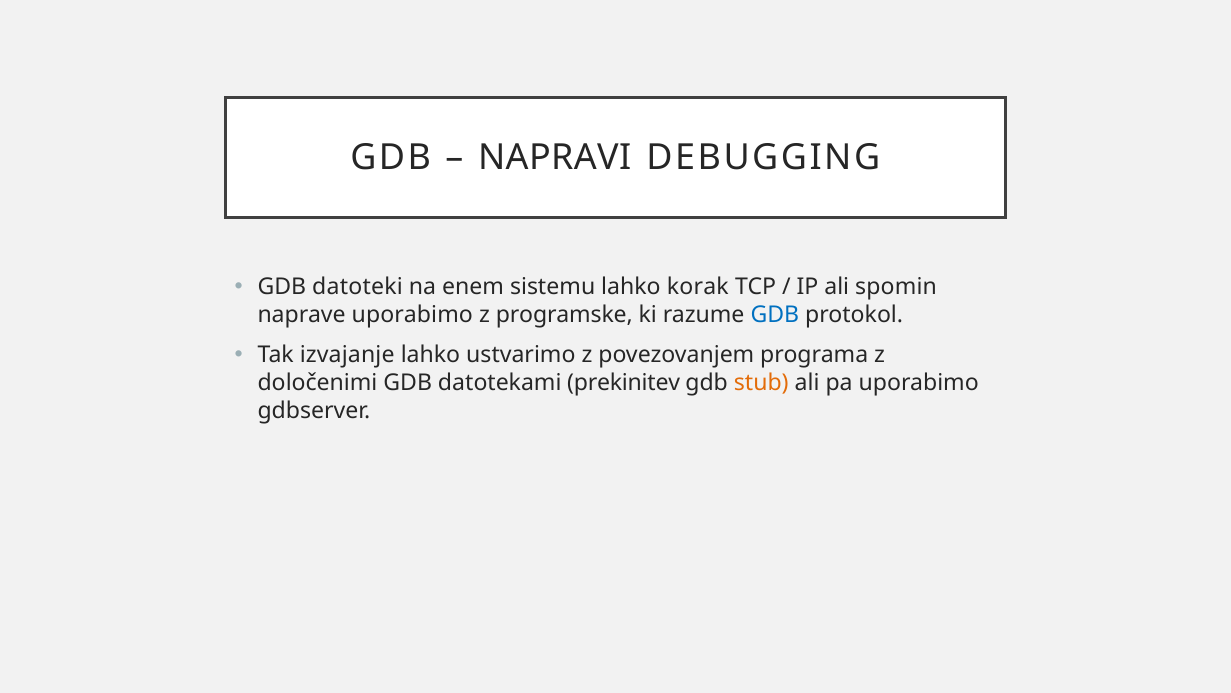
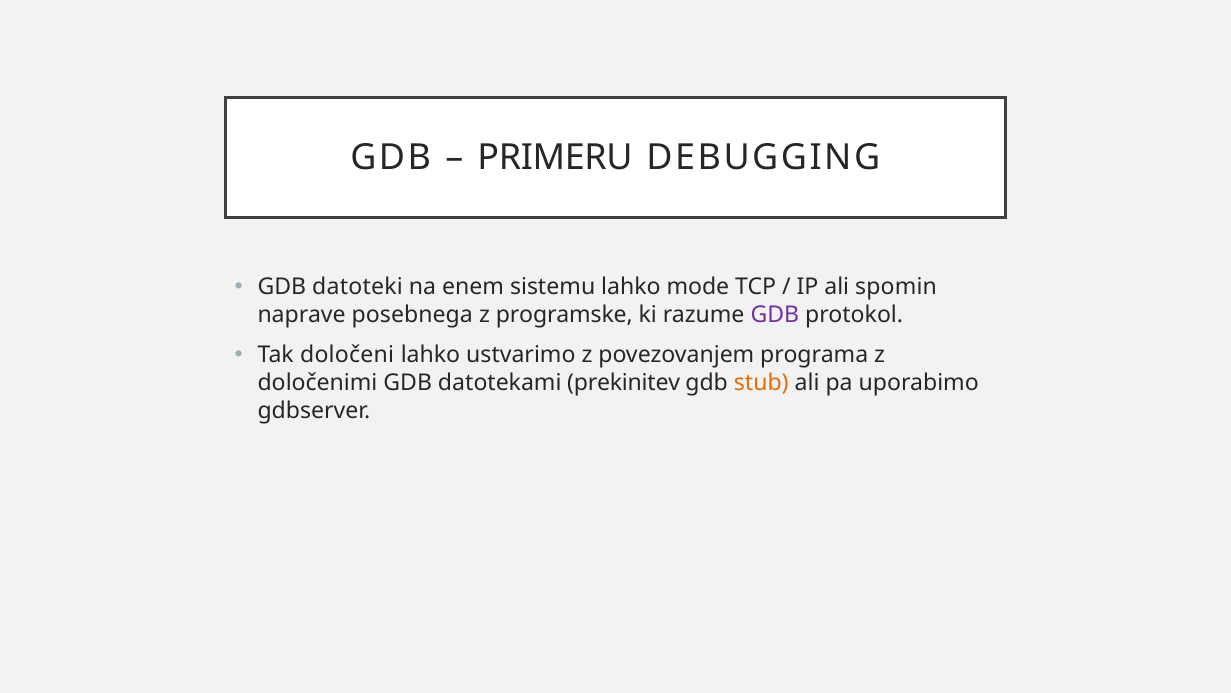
NAPRAVI: NAPRAVI -> PRIMERU (555, 157)
korak: korak -> mode (698, 286)
naprave uporabimo: uporabimo -> posebnega (412, 314)
GDB colour: blue -> purple (775, 314)
izvajanje: izvajanje -> določeni (347, 355)
